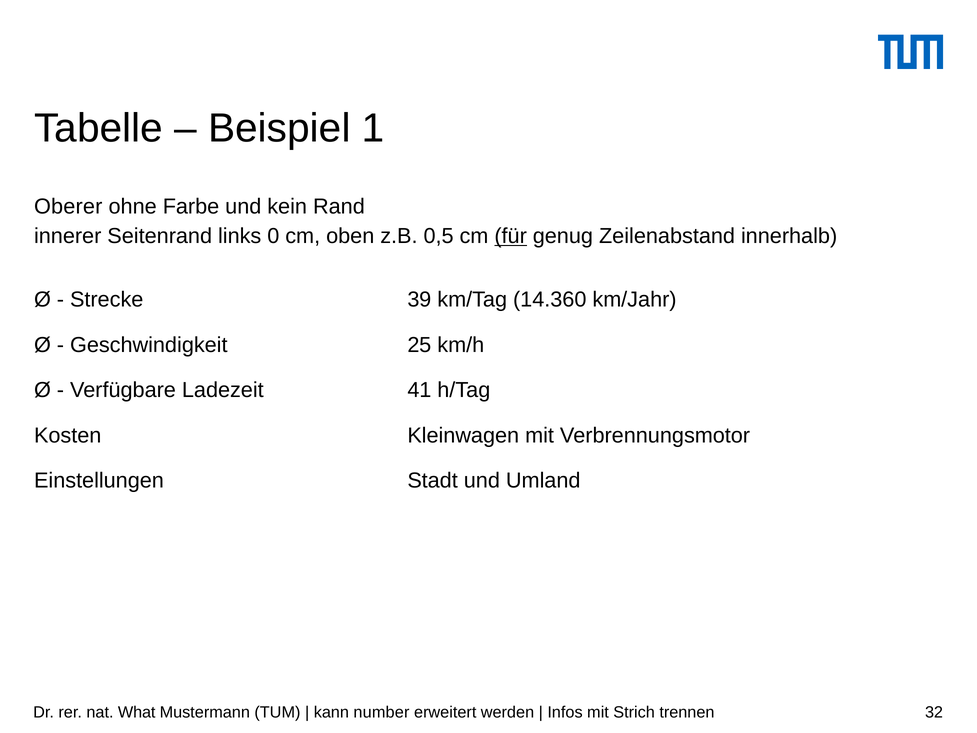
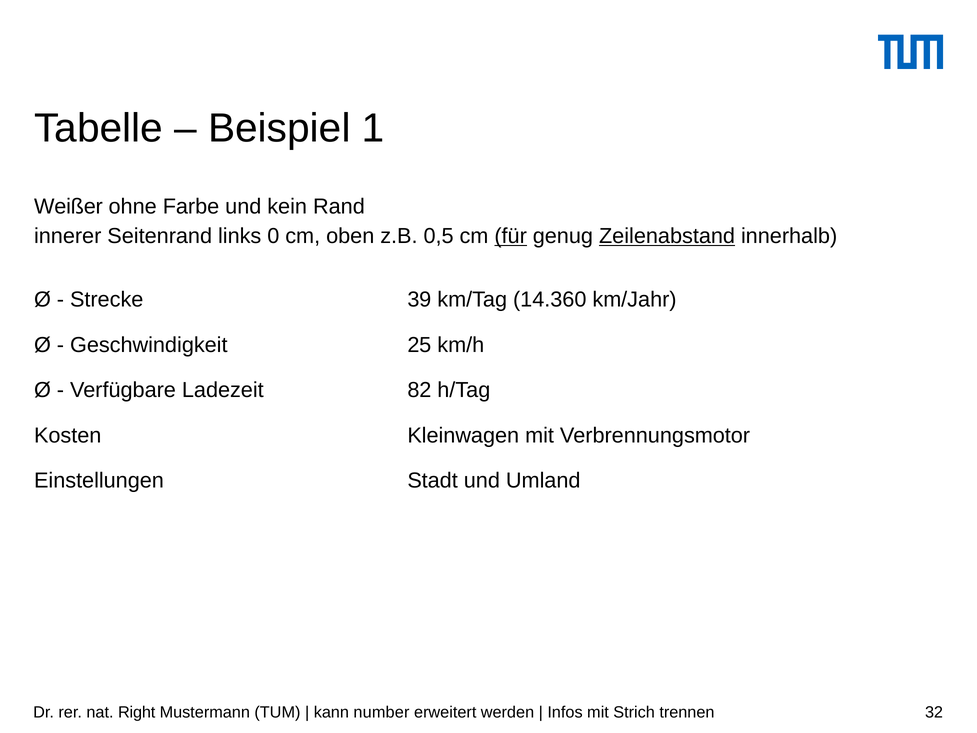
Oberer: Oberer -> Weißer (68, 206)
Zeilenabstand underline: none -> present (667, 236)
41: 41 -> 82 (419, 390)
What: What -> Right (137, 712)
